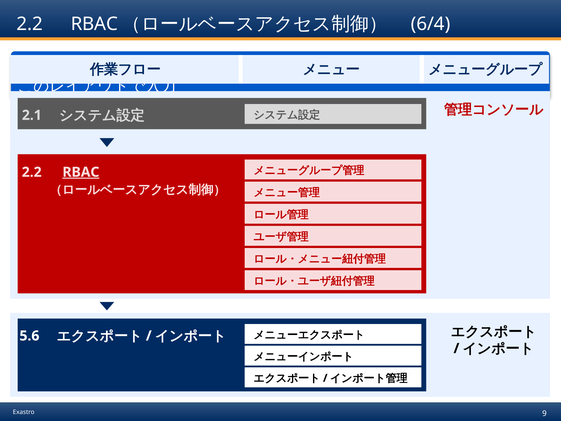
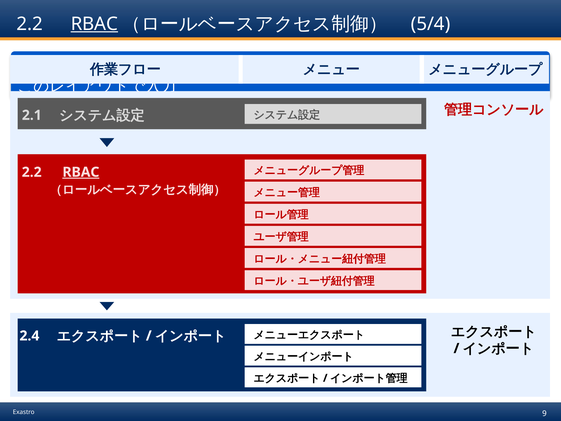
RBAC underline: none -> present (94, 24)
6/4: 6/4 -> 5/4 (431, 24)
5.6: 5.6 -> 2.4 (29, 336)
